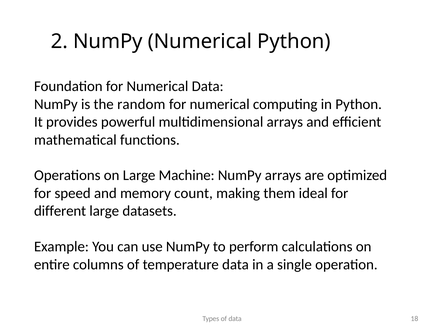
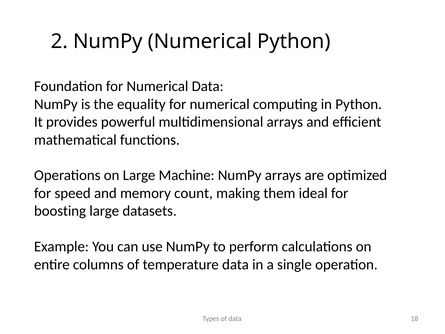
random: random -> equality (141, 104)
different: different -> boosting (60, 211)
